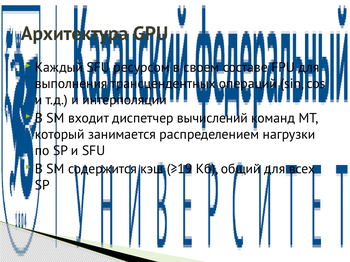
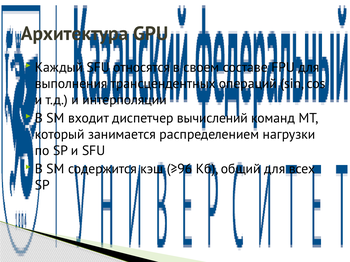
ресурсом: ресурсом -> относятся (142, 68)
≥19: ≥19 -> ≥96 (180, 169)
